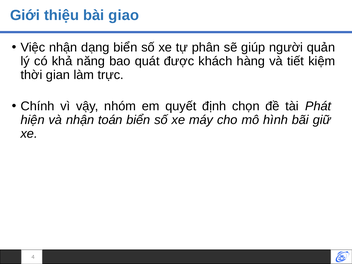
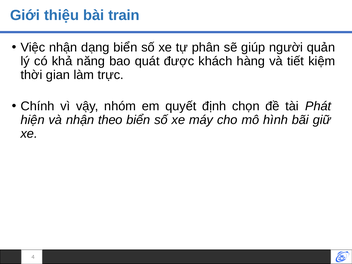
giao: giao -> train (124, 15)
toán: toán -> theo (110, 120)
